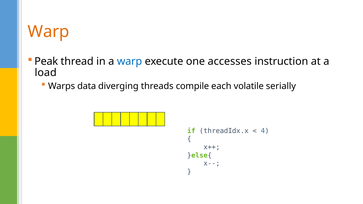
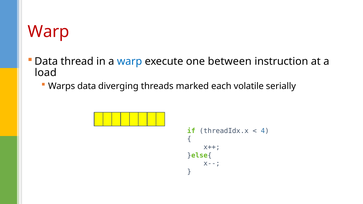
Warp colour: orange -> red (48, 32)
Peak: Peak -> Data (46, 61)
accesses: accesses -> between (230, 61)
compile: compile -> marked (192, 86)
